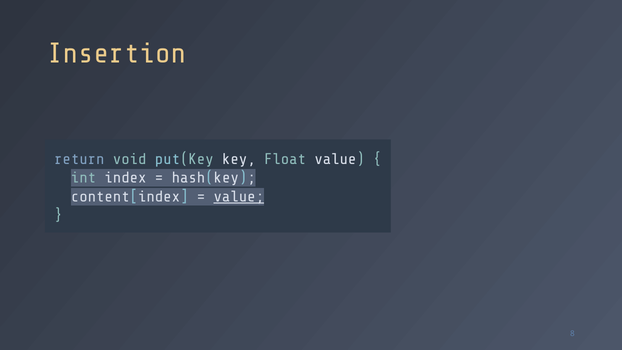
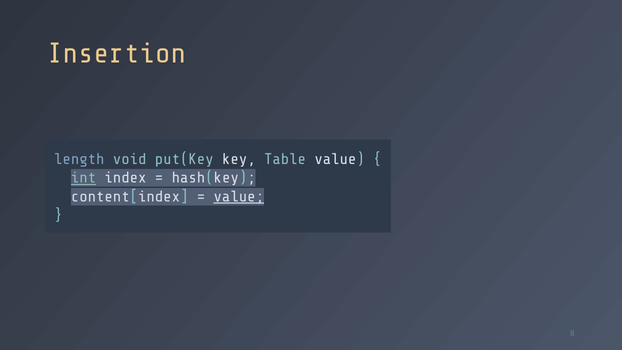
return: return -> length (79, 159)
Float: Float -> Table (285, 159)
int underline: none -> present (83, 178)
